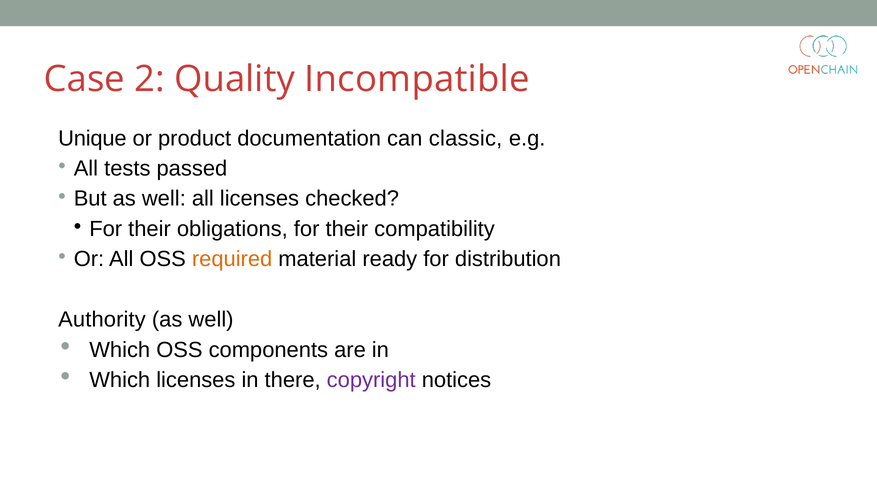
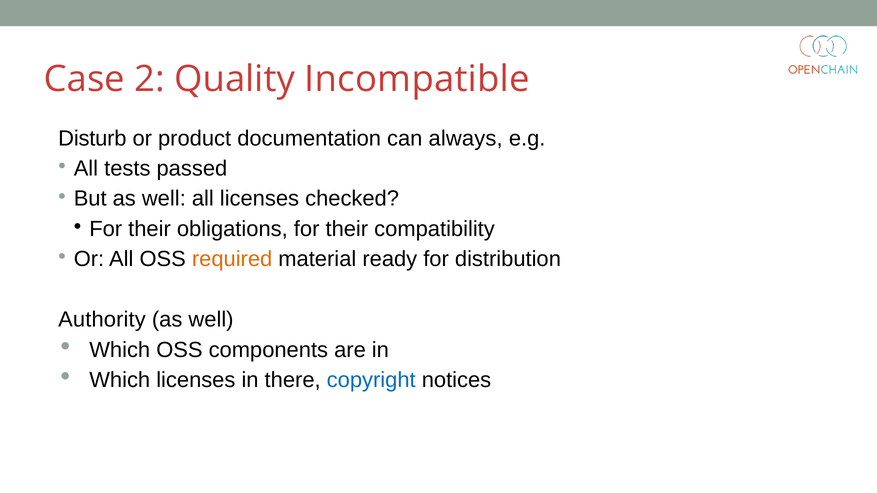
Unique: Unique -> Disturb (92, 138)
classic: classic -> always (466, 138)
copyright colour: purple -> blue (371, 380)
